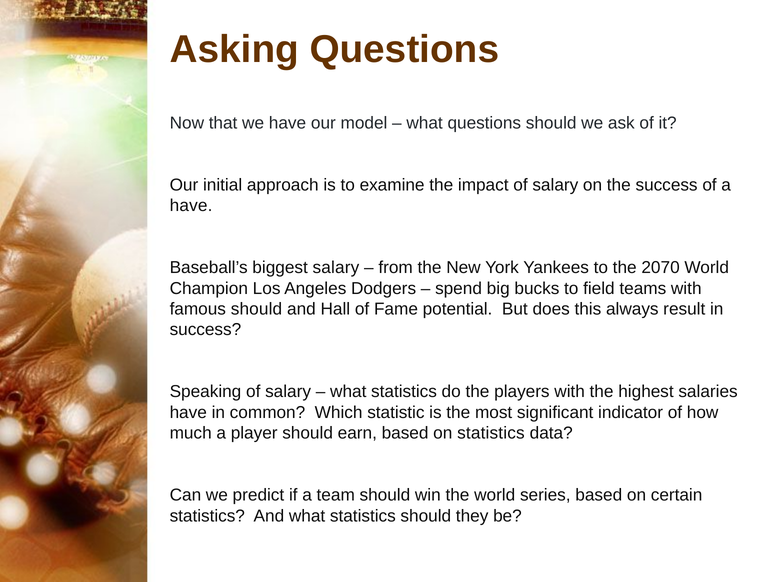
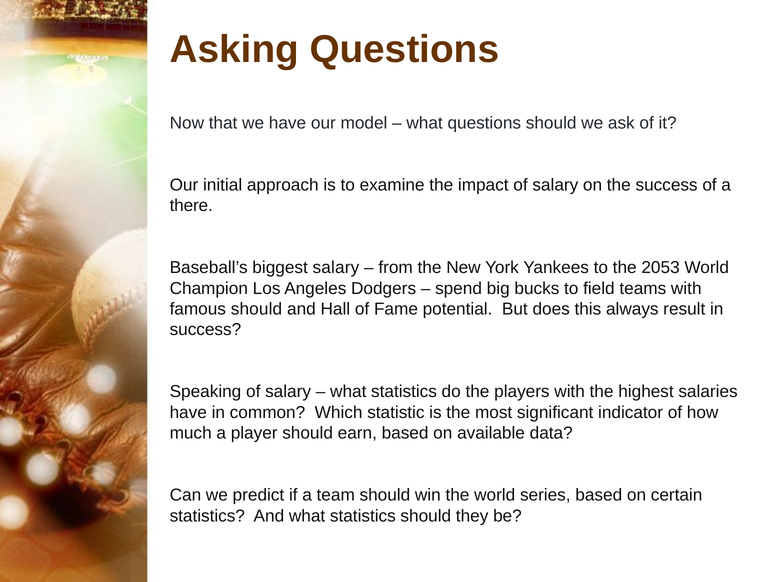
have: have -> there (191, 206)
2070: 2070 -> 2053 (661, 268)
on statistics: statistics -> available (491, 433)
